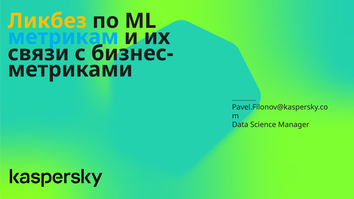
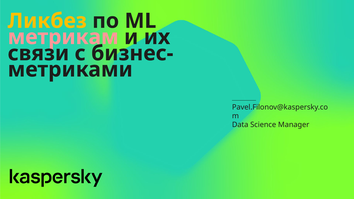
метрикам colour: light blue -> pink (63, 37)
